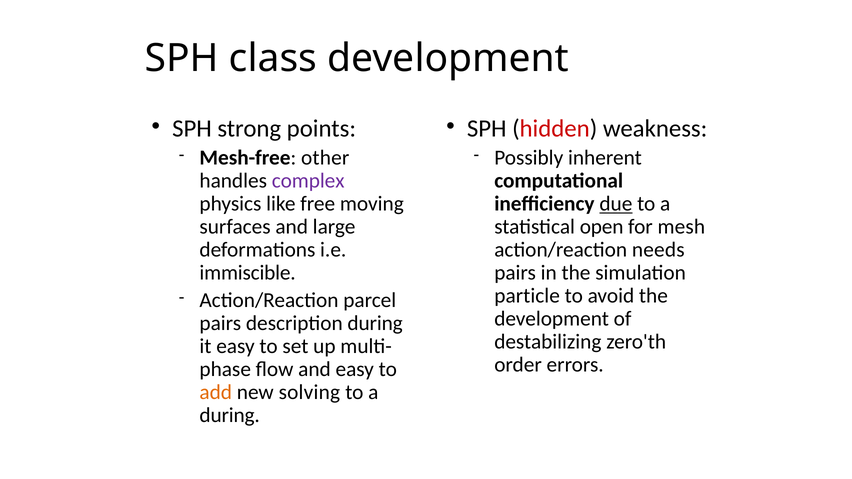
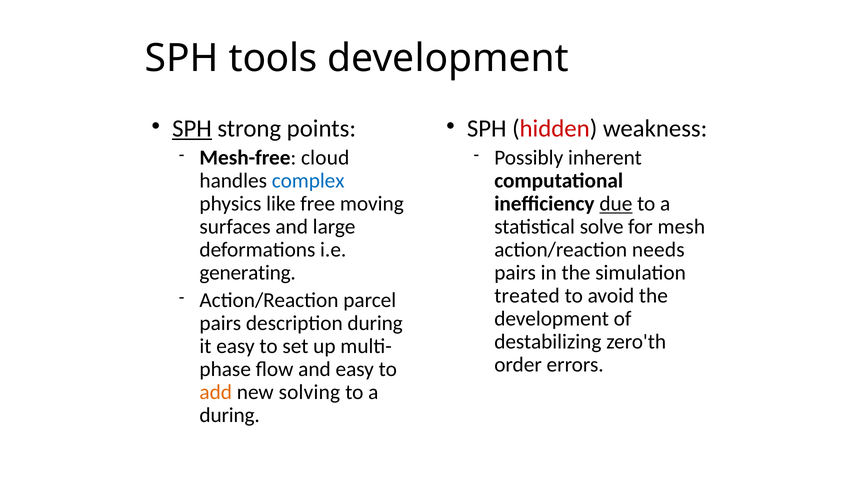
class: class -> tools (273, 59)
SPH underline: none -> present (192, 129)
other: other -> cloud (325, 158)
complex colour: purple -> blue (308, 181)
open: open -> solve (602, 227)
immiscible: immiscible -> generating (248, 273)
particle: particle -> treated (527, 296)
